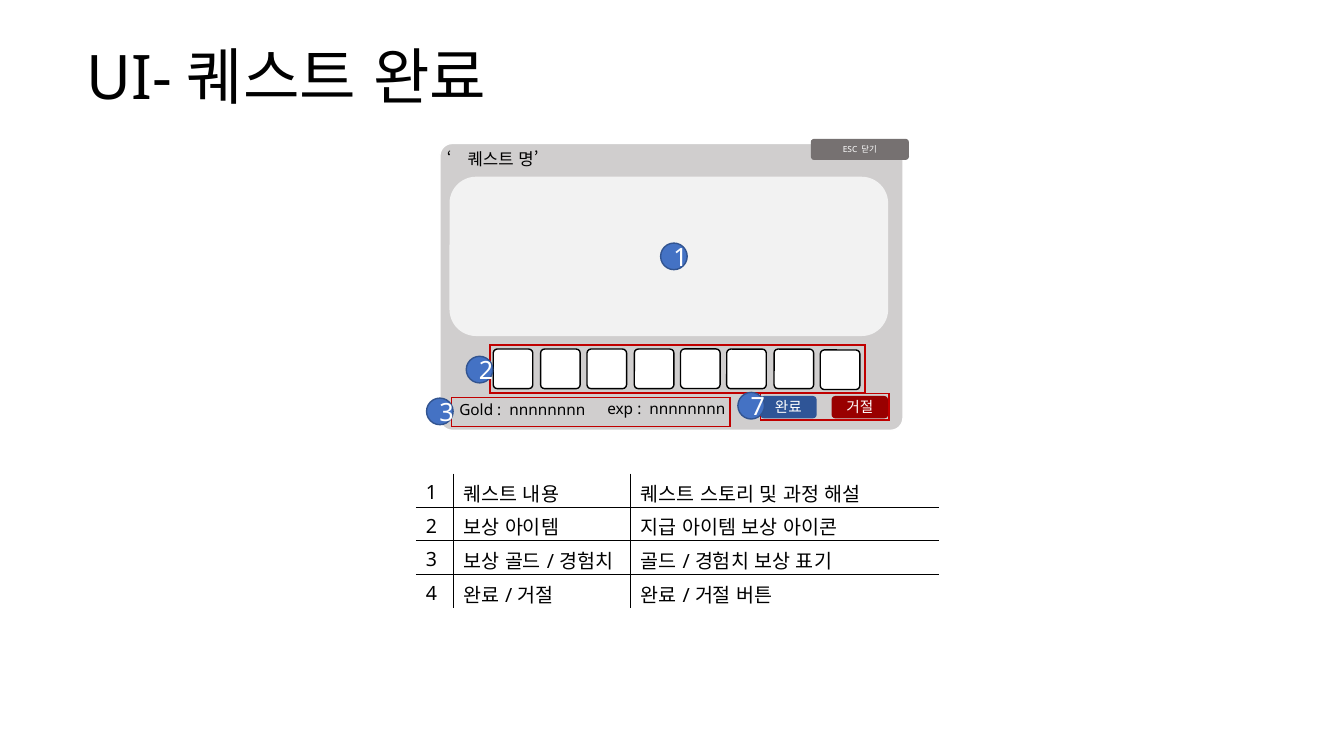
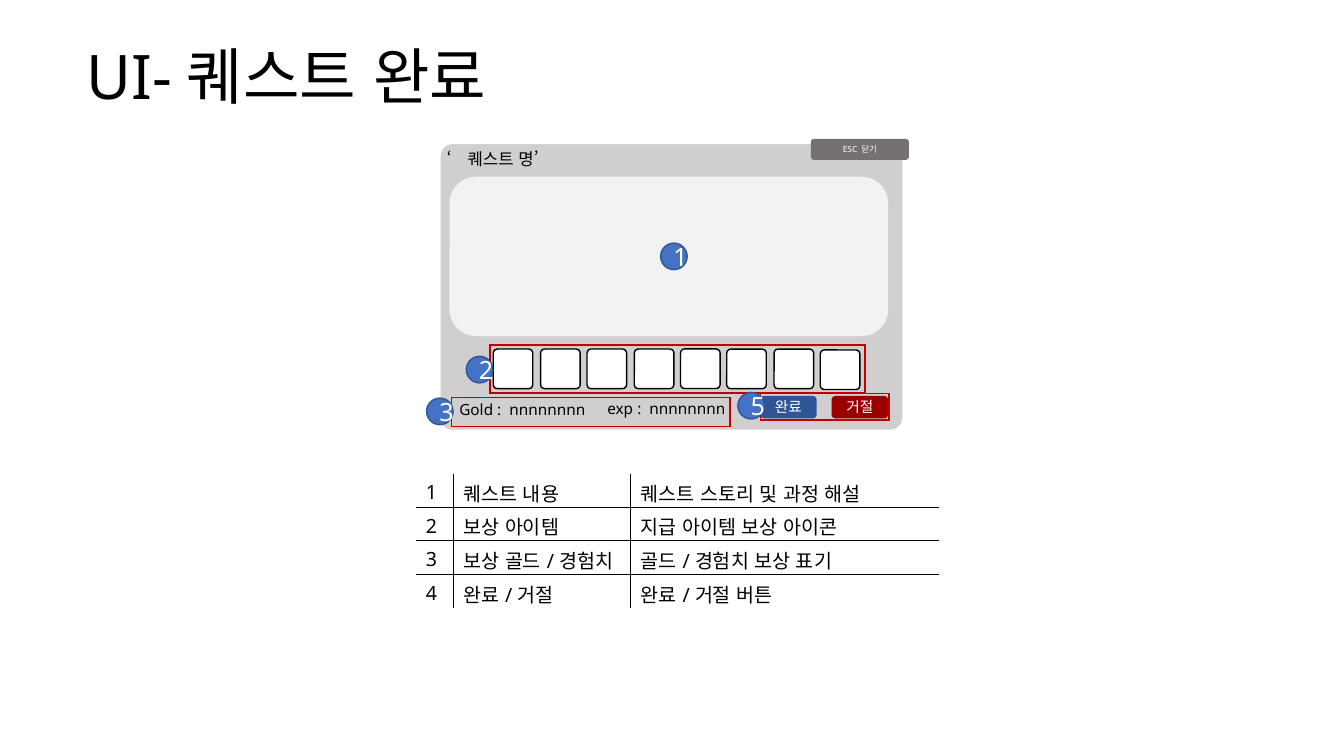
7: 7 -> 5 (758, 407)
